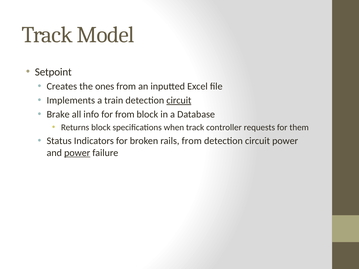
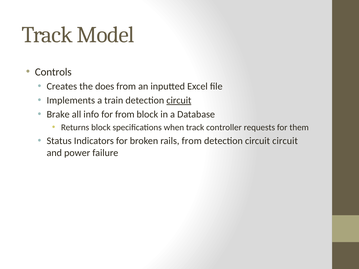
Setpoint: Setpoint -> Controls (53, 72)
ones: ones -> does (105, 86)
circuit power: power -> circuit (285, 141)
power underline: present -> none (77, 153)
